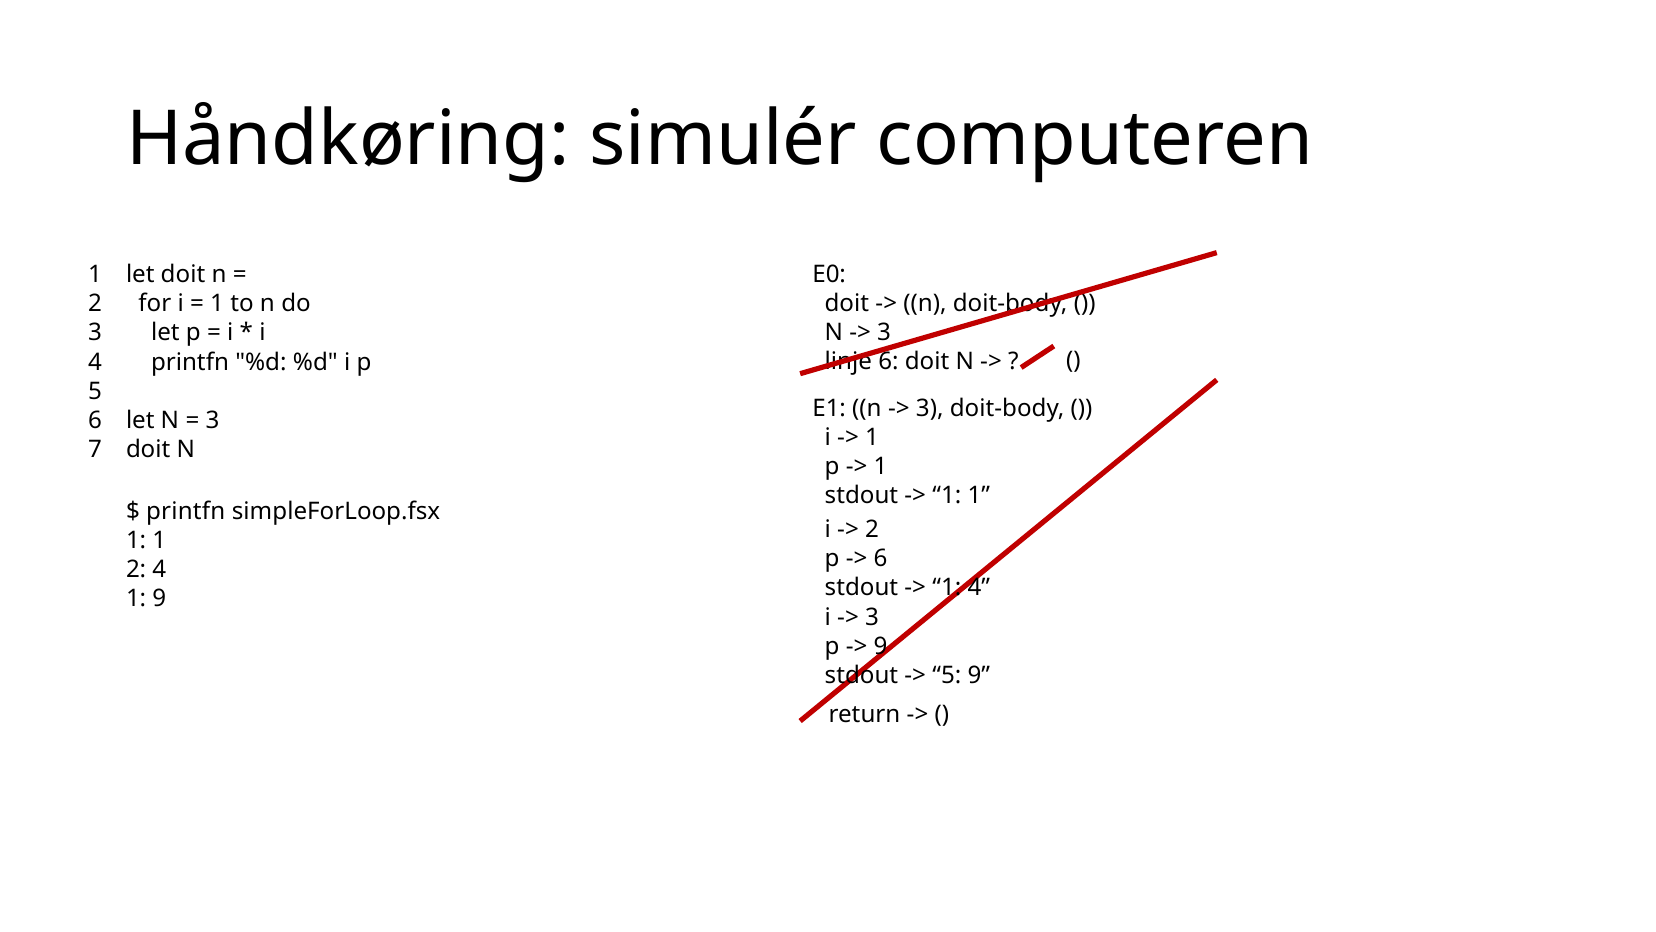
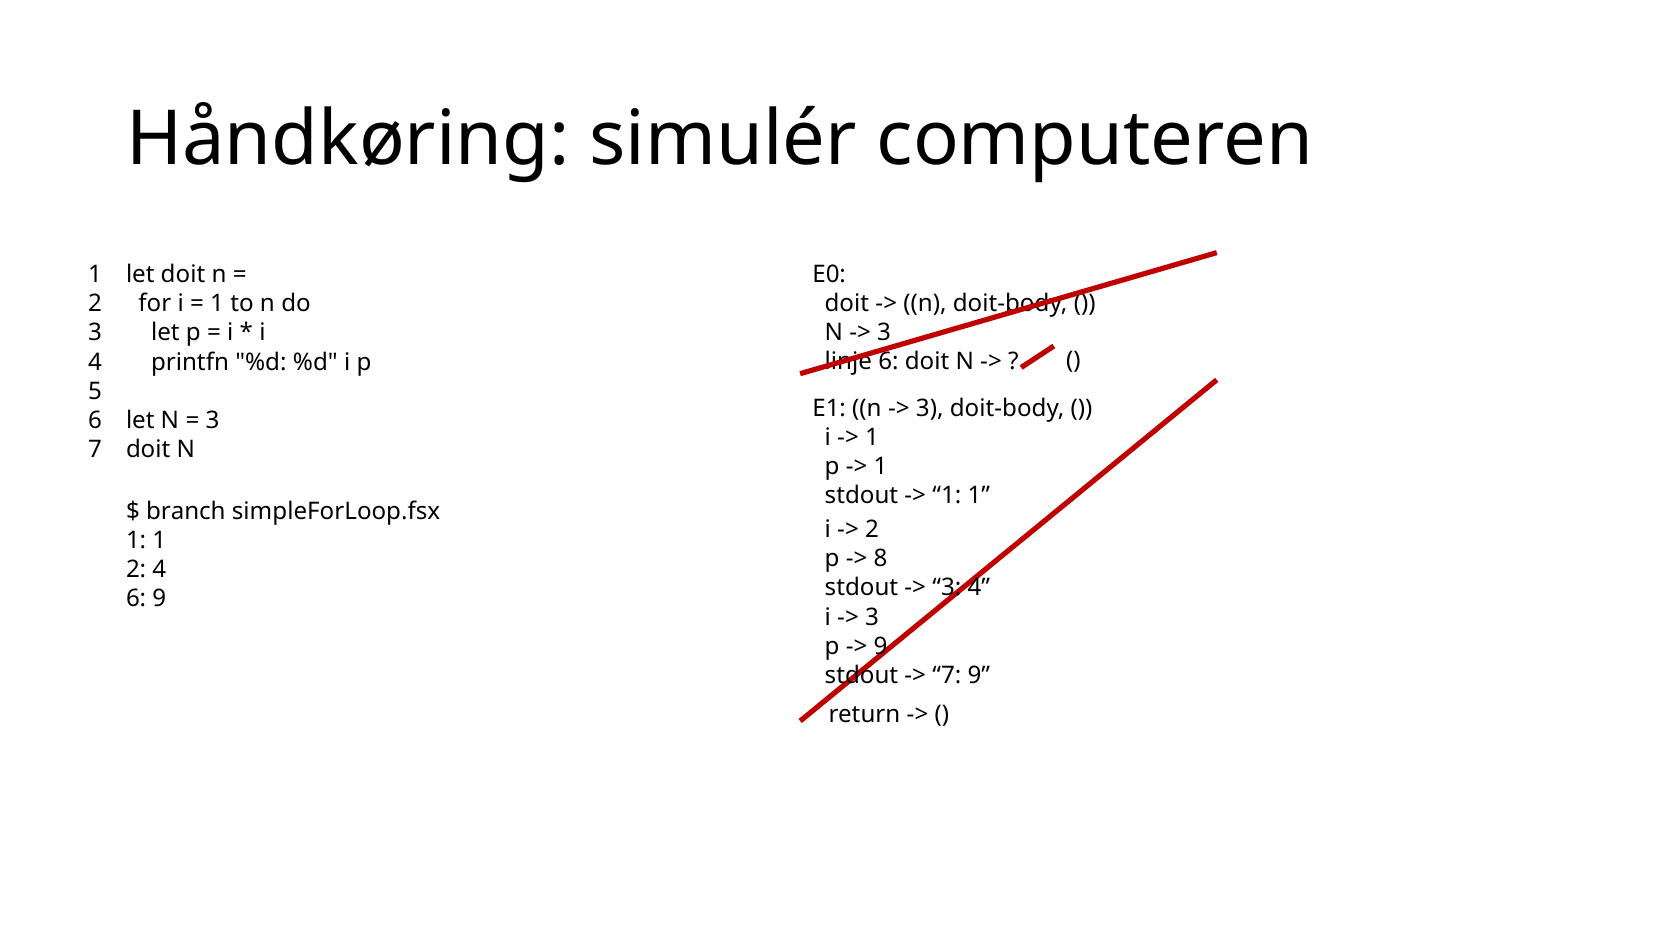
printfn: printfn -> branch (186, 511)
6: 6 -> 8 (881, 558)
1: 1 -> 3 (947, 587)
1: 1 -> 6 (136, 598)
5: 5 -> 7 (947, 675)
